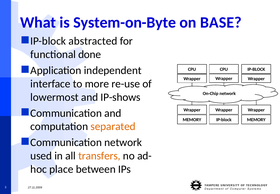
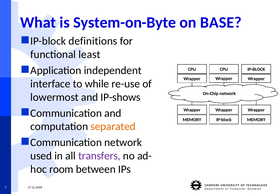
abstracted: abstracted -> definitions (93, 41)
done: done -> least (89, 54)
more: more -> while (97, 84)
transfers colour: orange -> purple (99, 156)
place: place -> room (61, 169)
